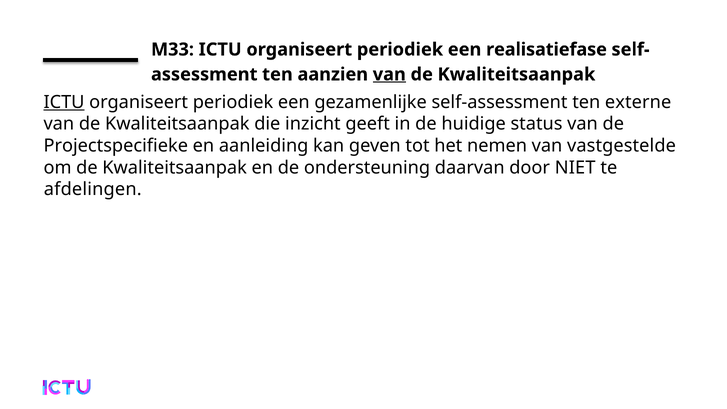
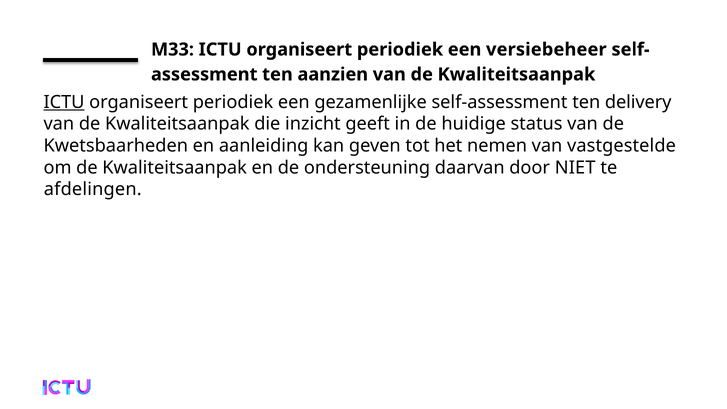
realisatiefase: realisatiefase -> versiebeheer (546, 50)
van underline: present -> none (389, 74)
externe: externe -> delivery (638, 102)
Projectspecifieke: Projectspecifieke -> Kwetsbaarheden (116, 146)
